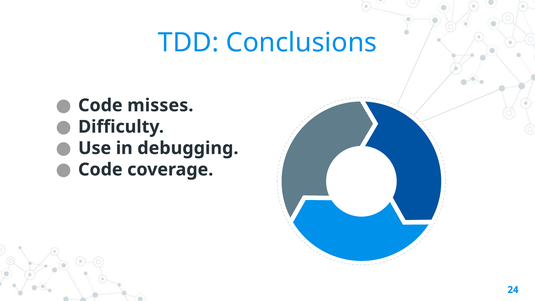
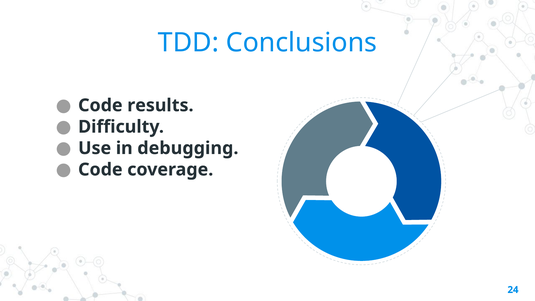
misses: misses -> results (160, 105)
